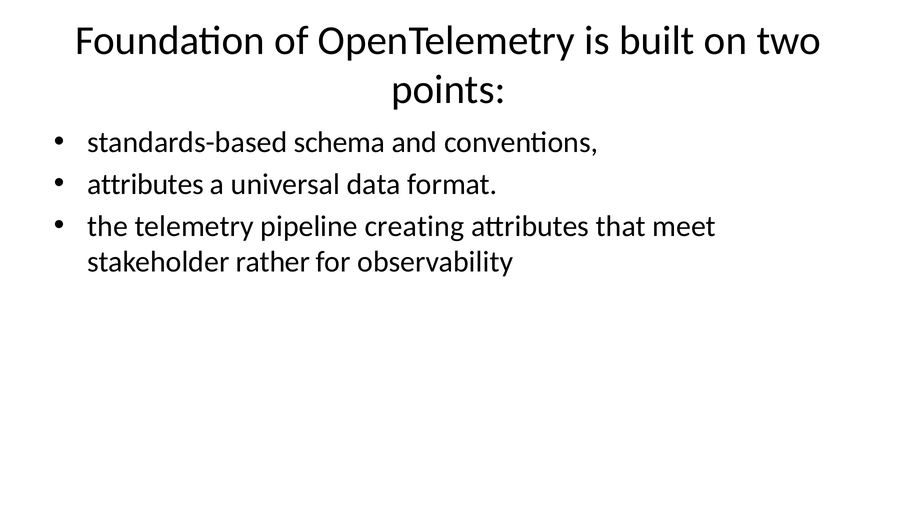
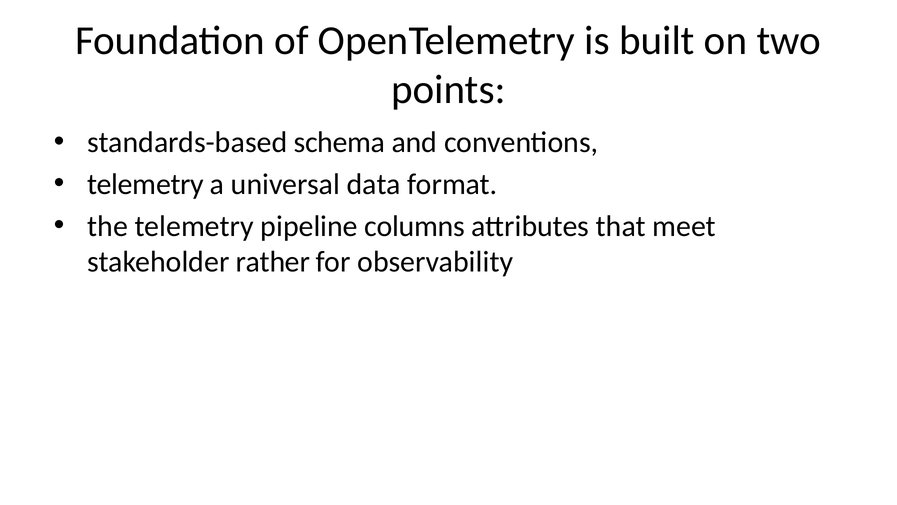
attributes: attributes -> telemetry (145, 184)
creating: creating -> columns (415, 226)
